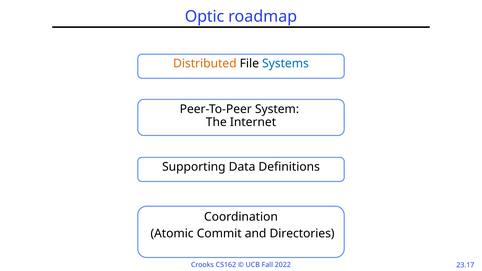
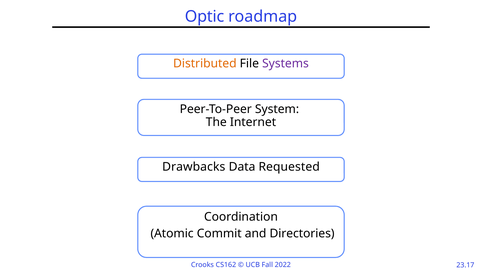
Systems colour: blue -> purple (285, 64)
Supporting: Supporting -> Drawbacks (194, 167)
Definitions: Definitions -> Requested (289, 167)
